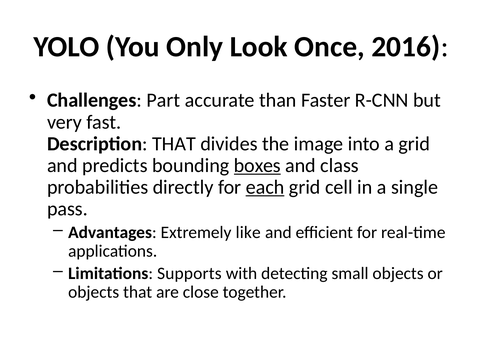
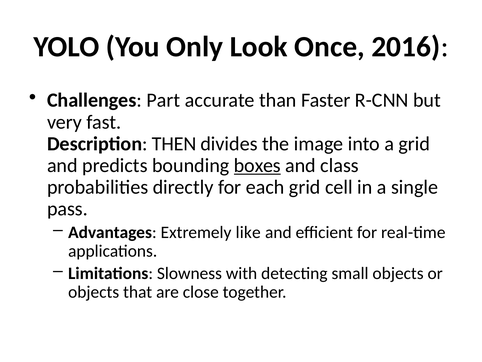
Description THAT: THAT -> THEN (174, 144)
each underline: present -> none (265, 187)
Supports: Supports -> Slowness (189, 273)
